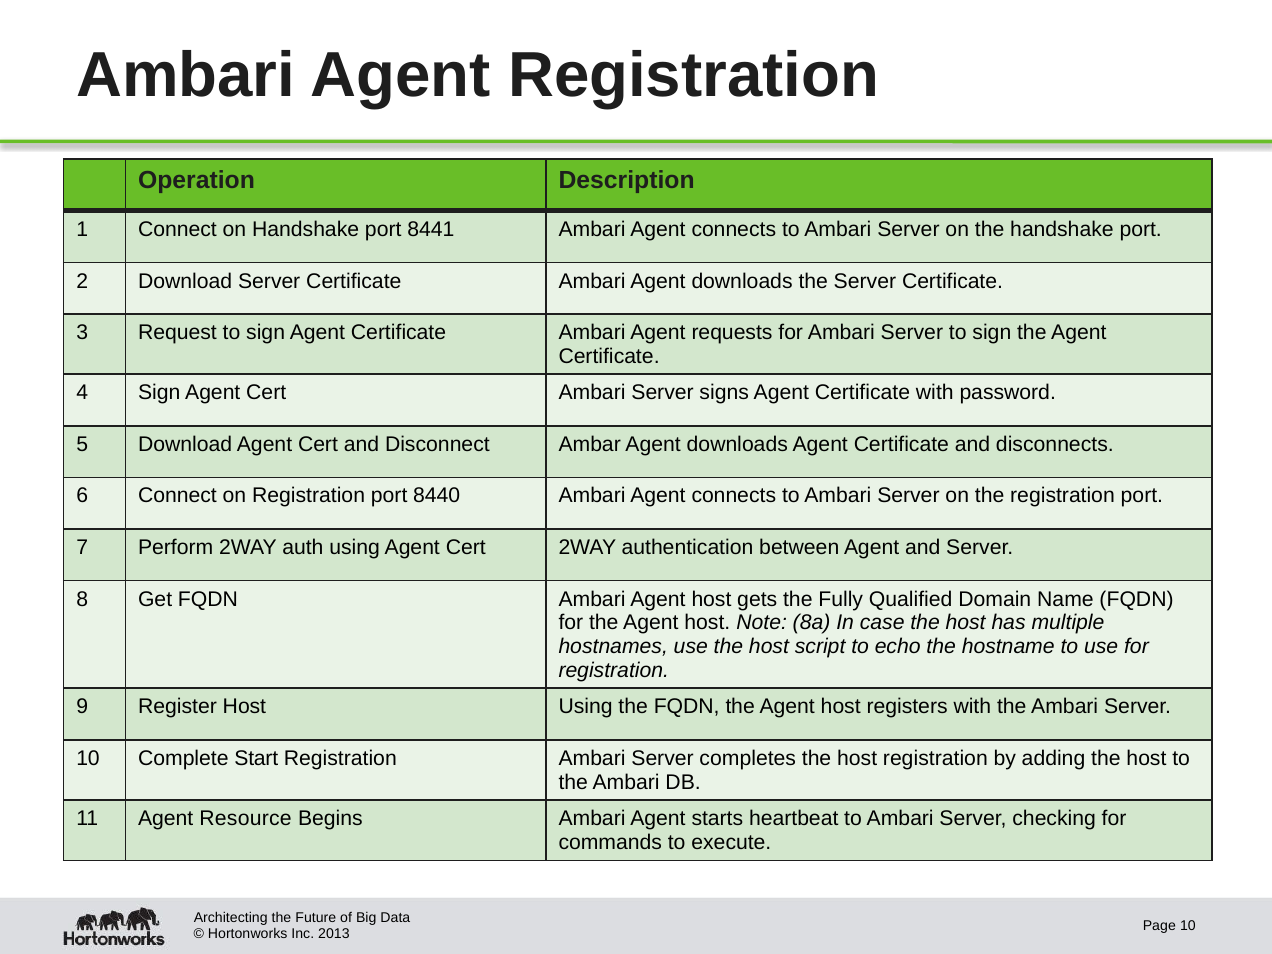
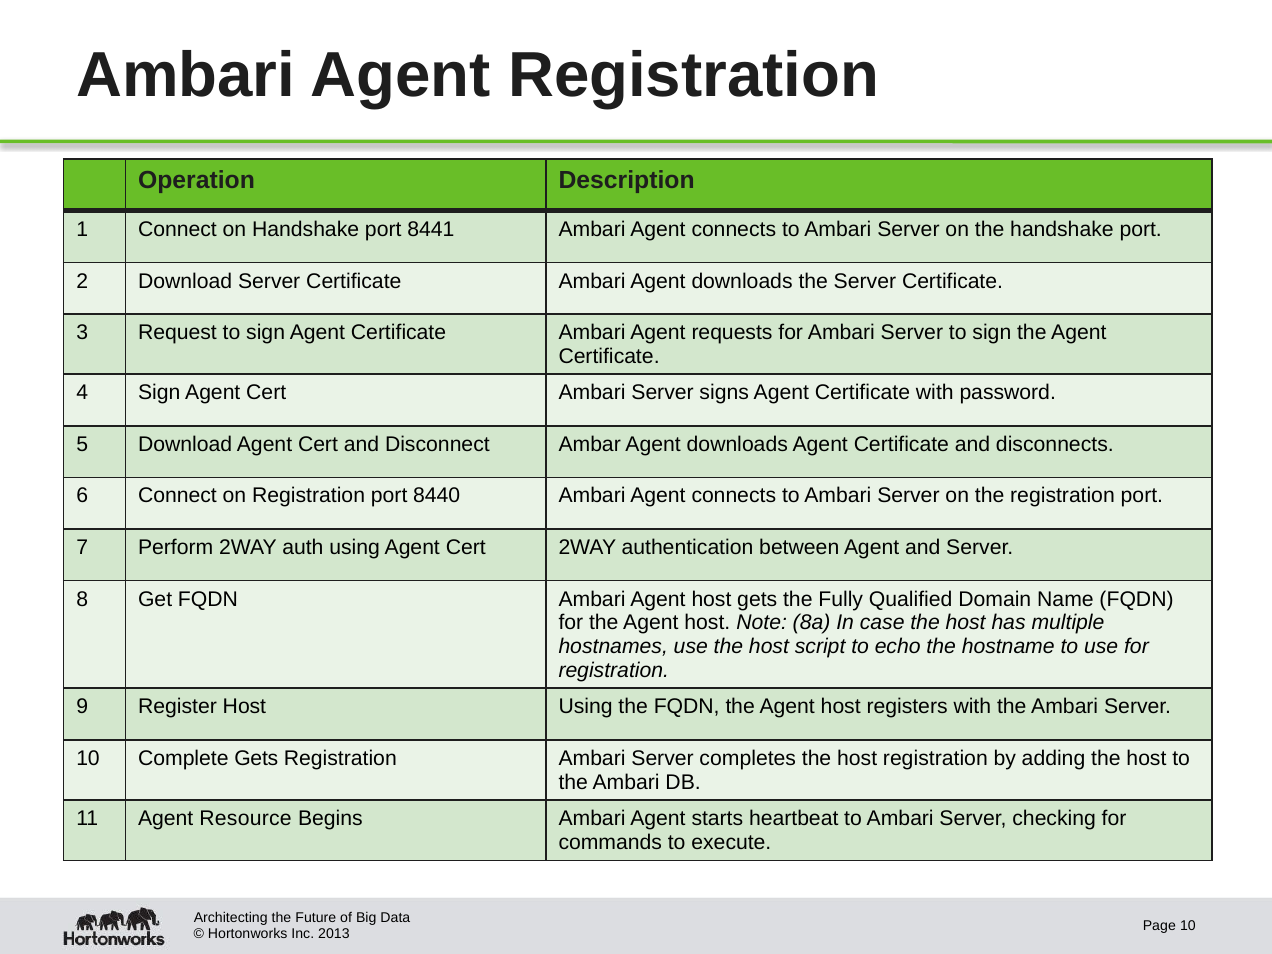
Complete Start: Start -> Gets (256, 758)
